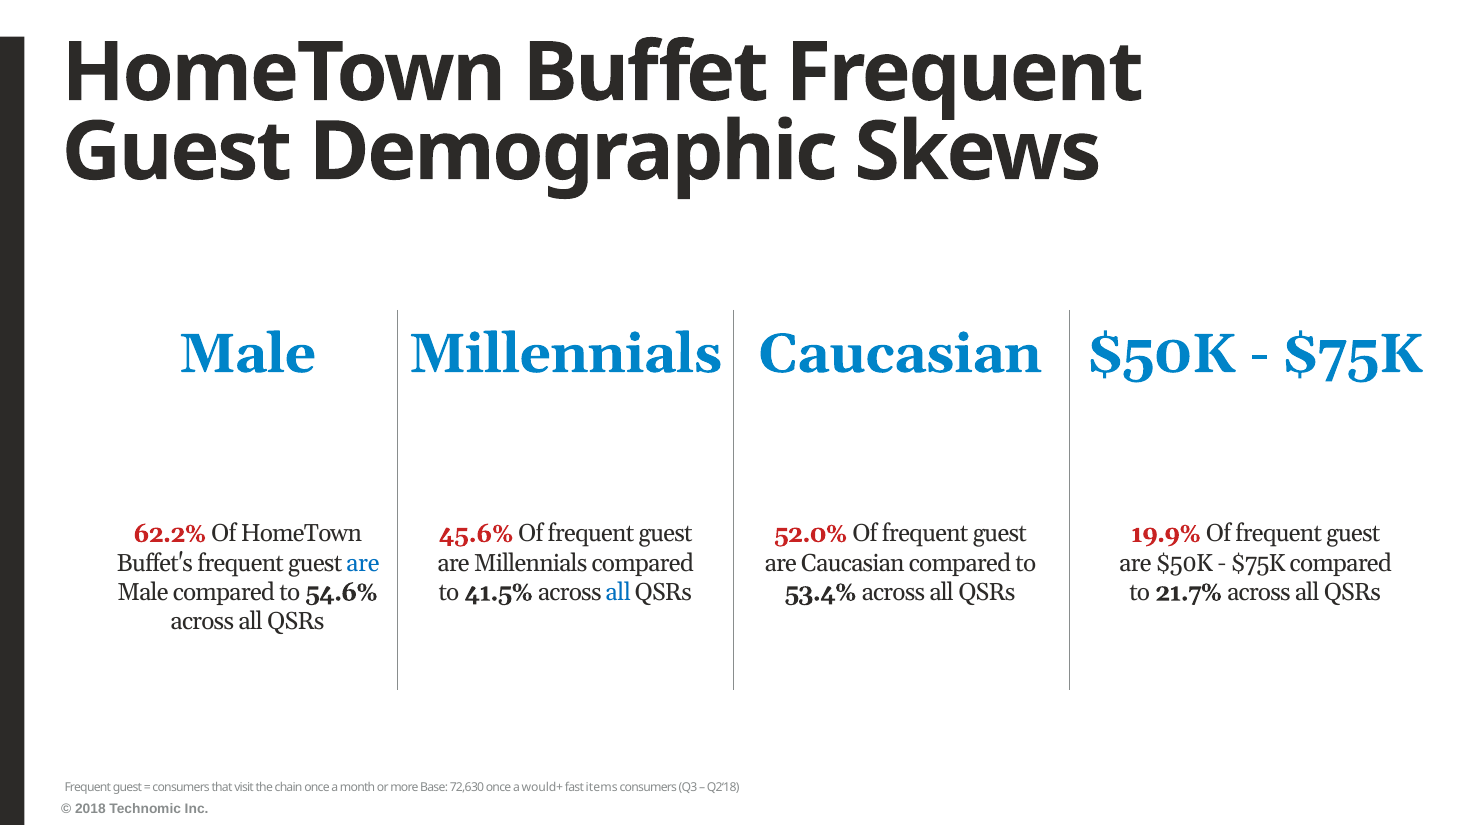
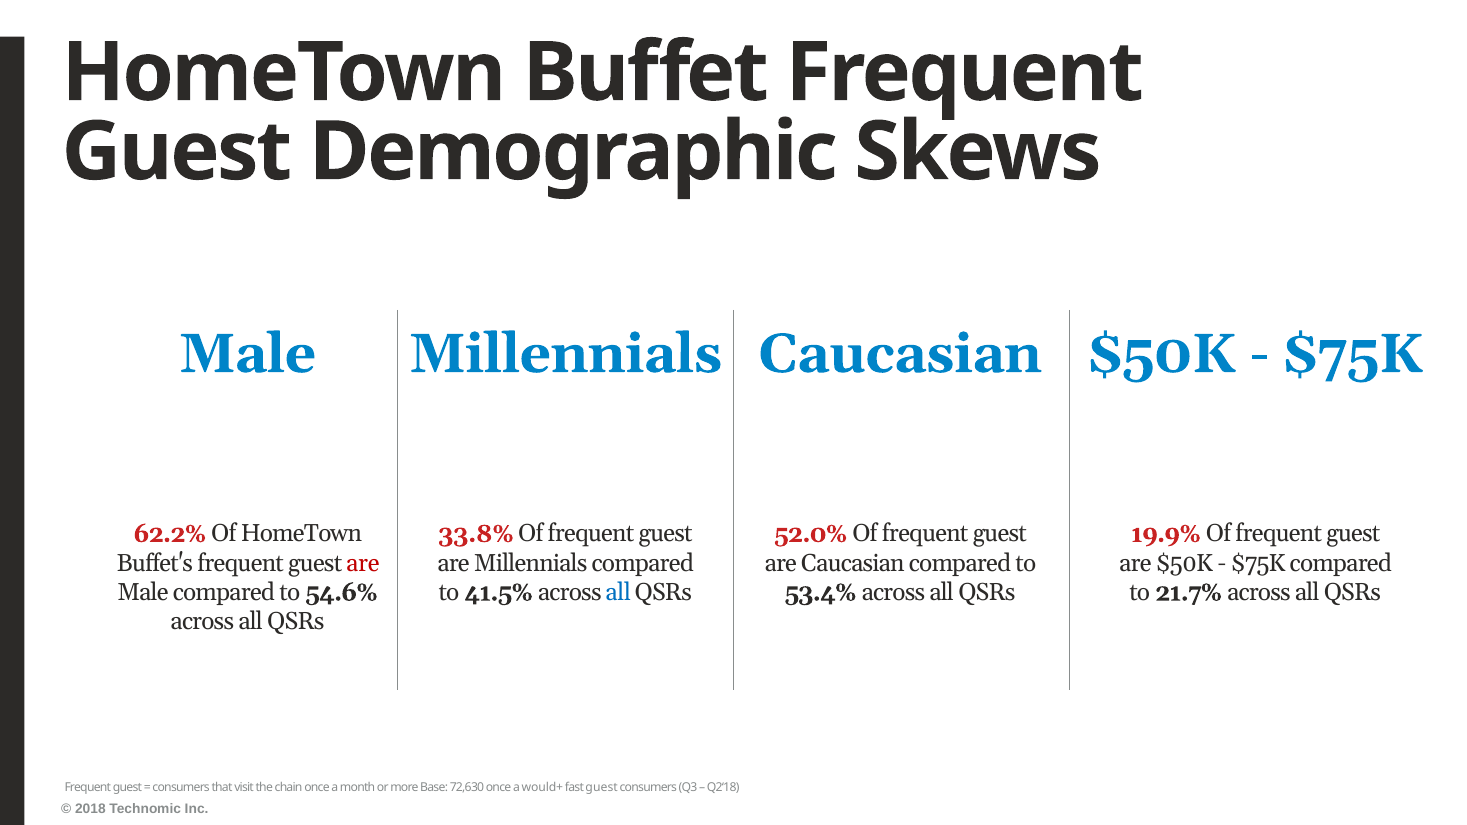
45.6%: 45.6% -> 33.8% (476, 534)
are colour: blue -> red (363, 563)
fast items: items -> guest (602, 788)
